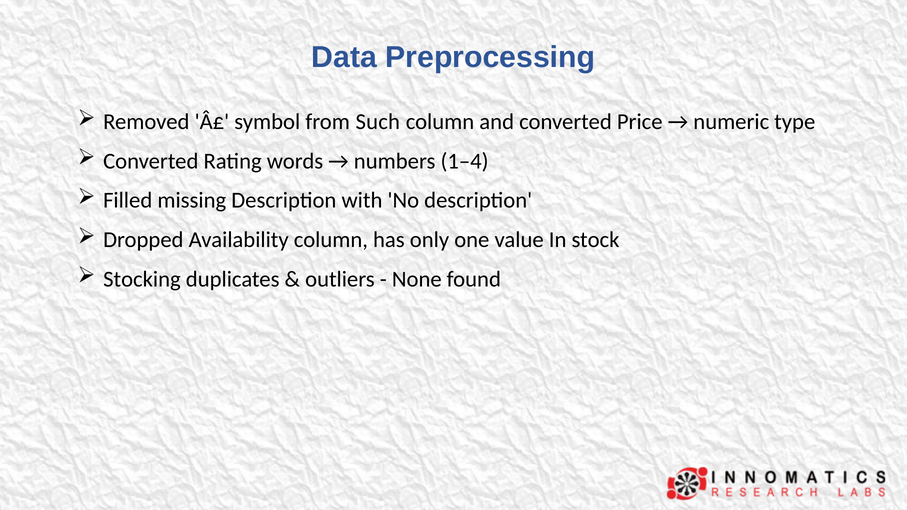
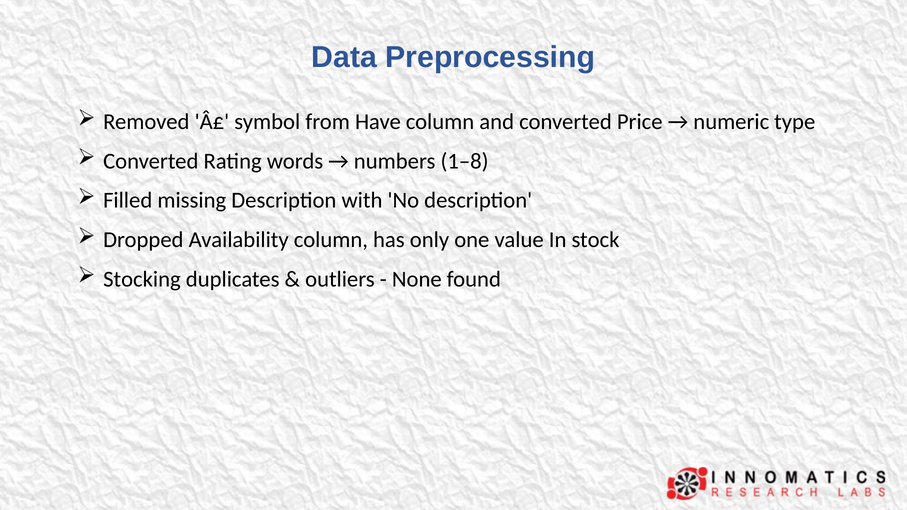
Such: Such -> Have (378, 122)
1–4: 1–4 -> 1–8 (465, 161)
